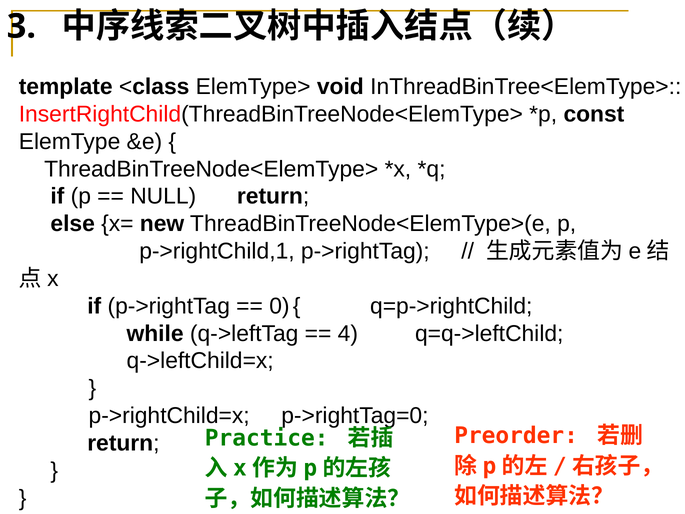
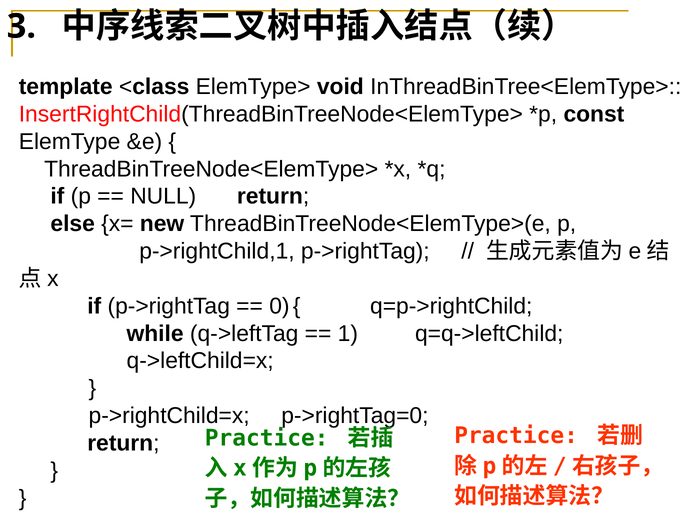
4: 4 -> 1 (348, 333)
Preorder: Preorder -> Practice (516, 436)
